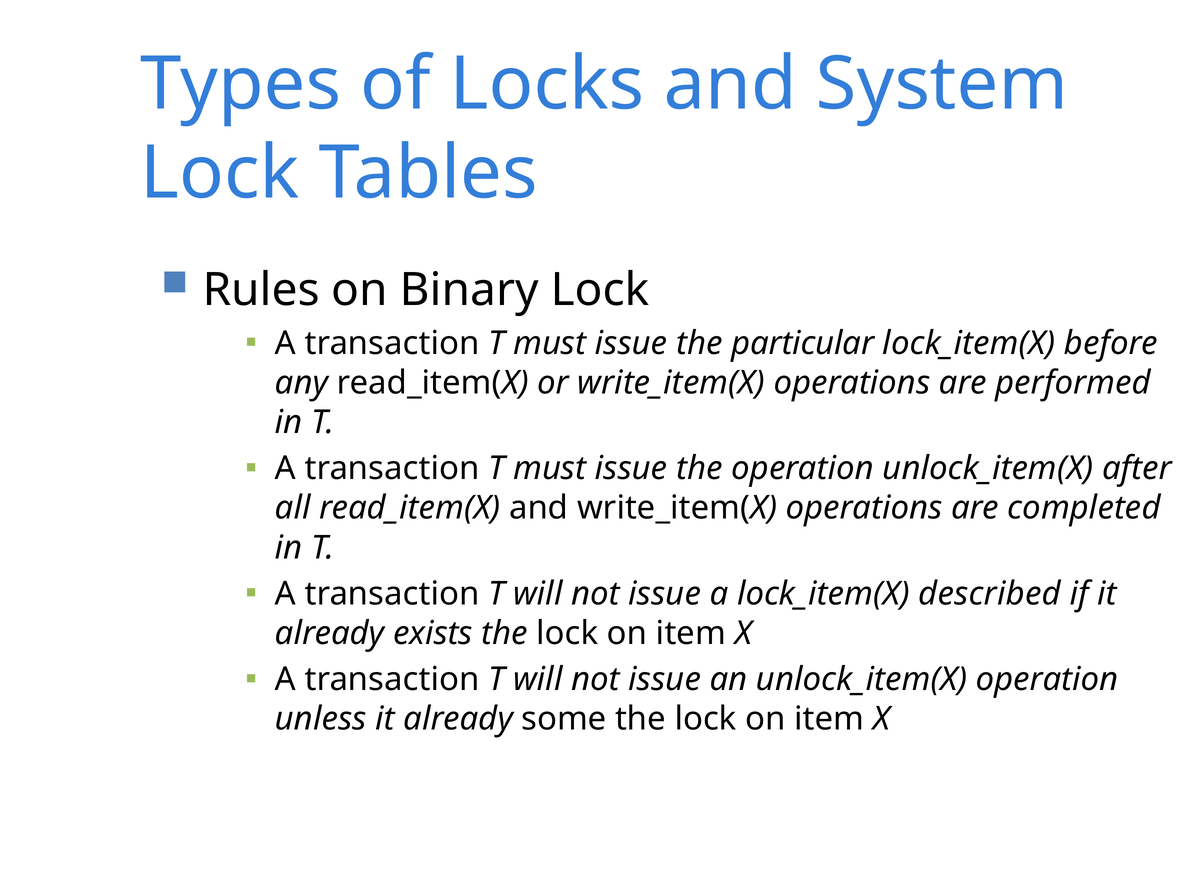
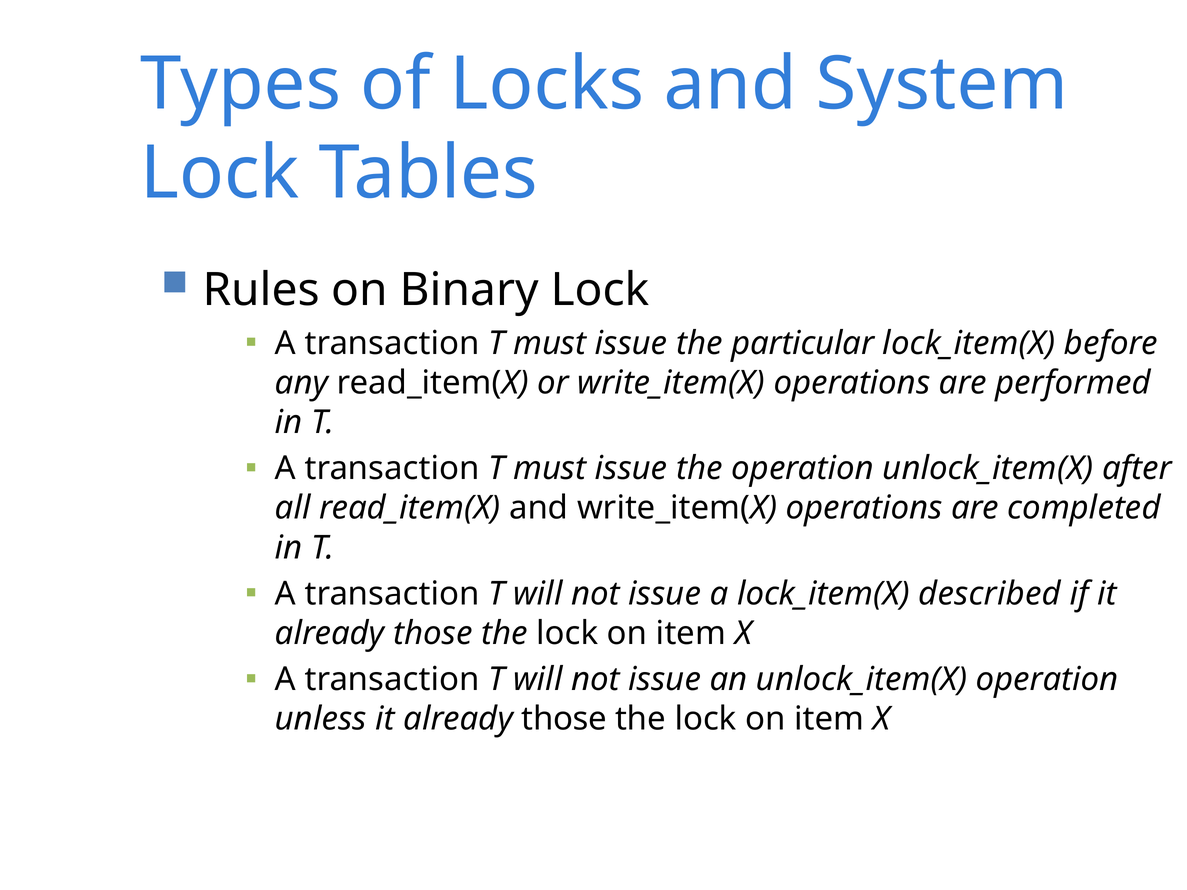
exists: exists -> those (433, 634)
unless it already some: some -> those (564, 719)
